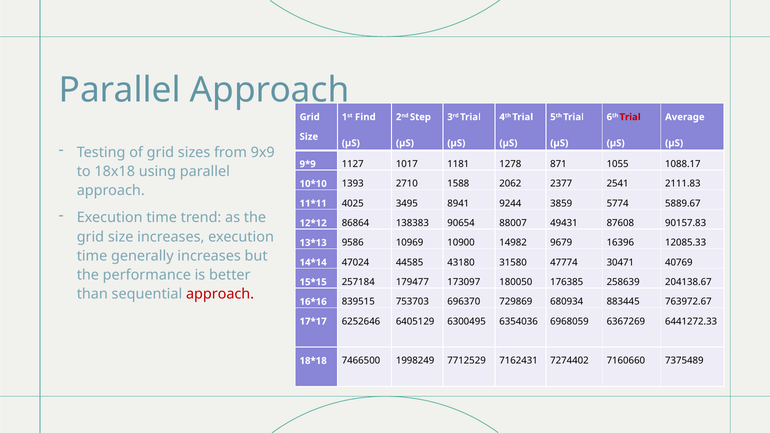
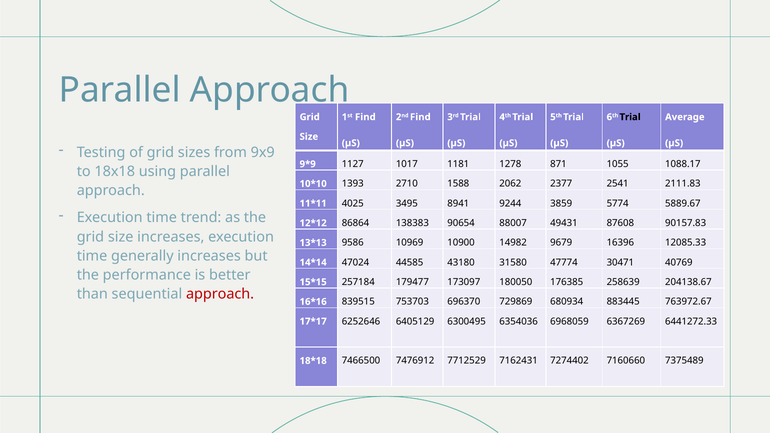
2nd Step: Step -> Find (420, 117)
Trial colour: red -> black (630, 117)
1998249: 1998249 -> 7476912 (415, 361)
